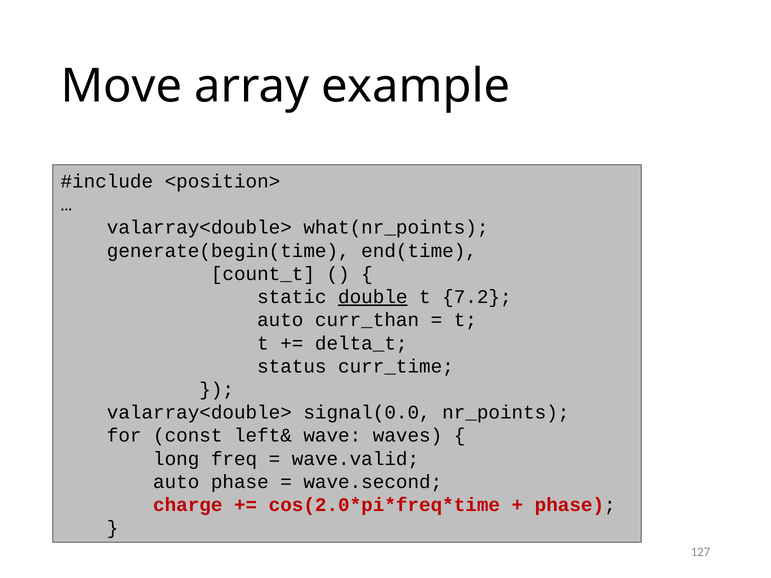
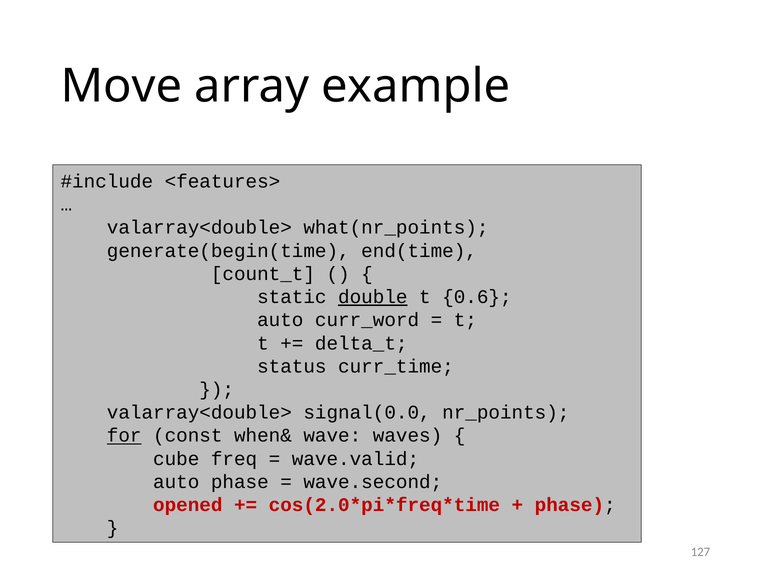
<position>: <position> -> <features> (222, 181)
7.2: 7.2 -> 0.6 (477, 297)
curr_than: curr_than -> curr_word (367, 320)
for underline: none -> present (124, 436)
left&: left& -> when& (263, 436)
long: long -> cube (176, 459)
charge: charge -> opened (188, 505)
